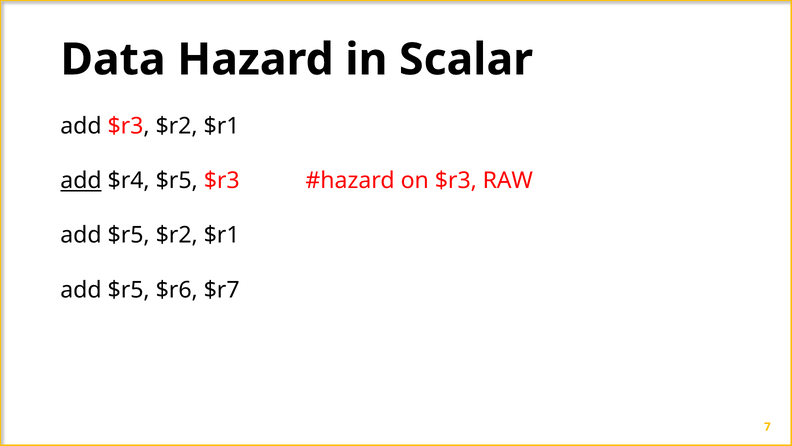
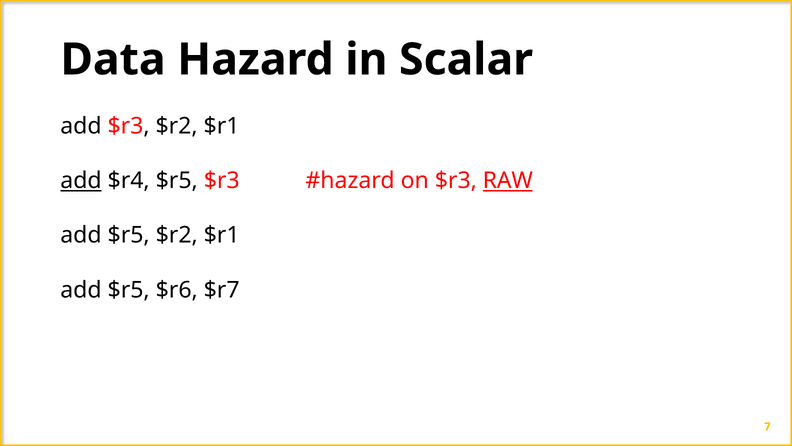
RAW underline: none -> present (508, 180)
